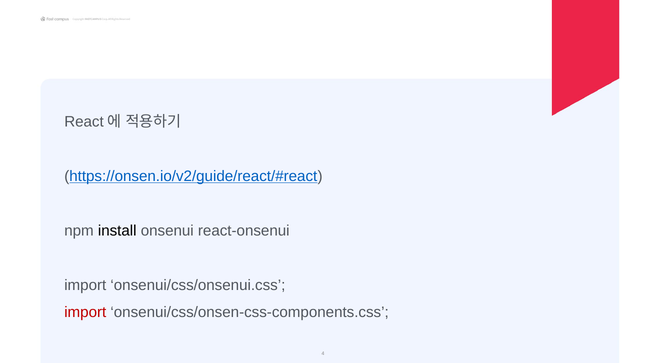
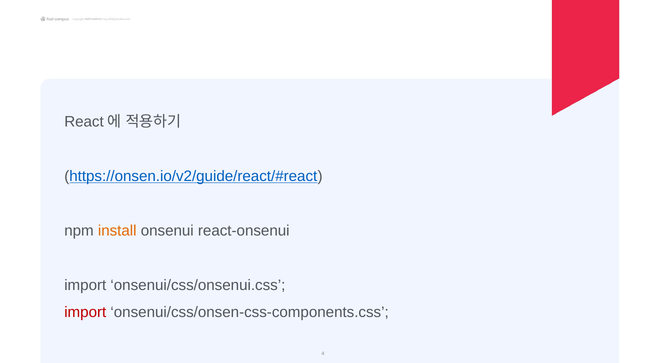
install colour: black -> orange (117, 231)
